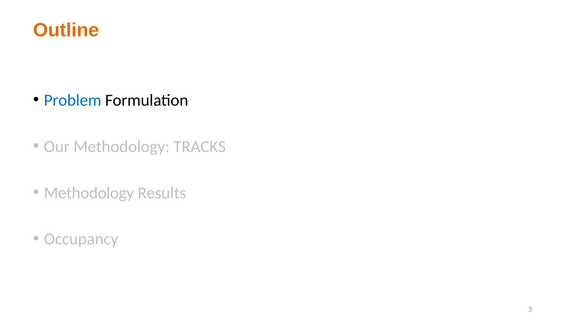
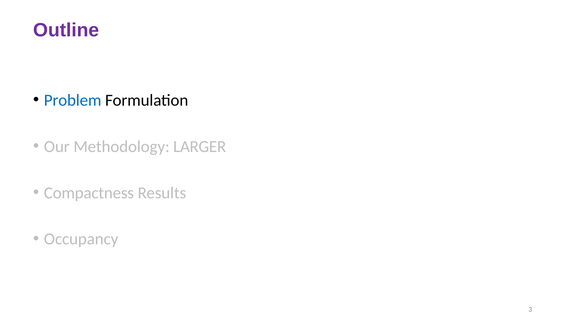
Outline colour: orange -> purple (66, 30)
TRACKS: TRACKS -> LARGER (200, 147)
Methodology: Methodology -> Compactness (89, 193)
